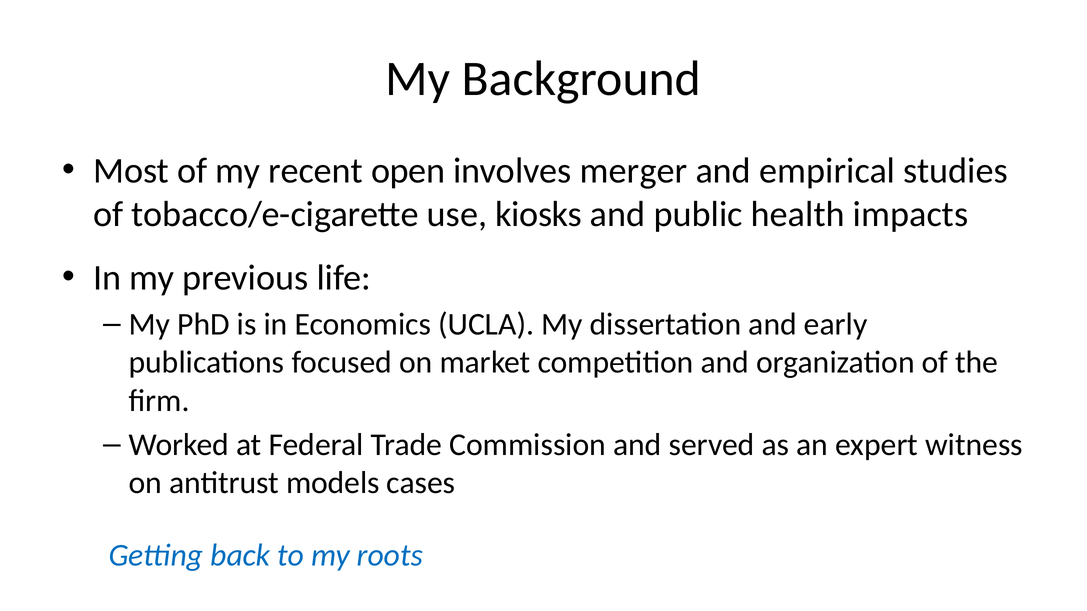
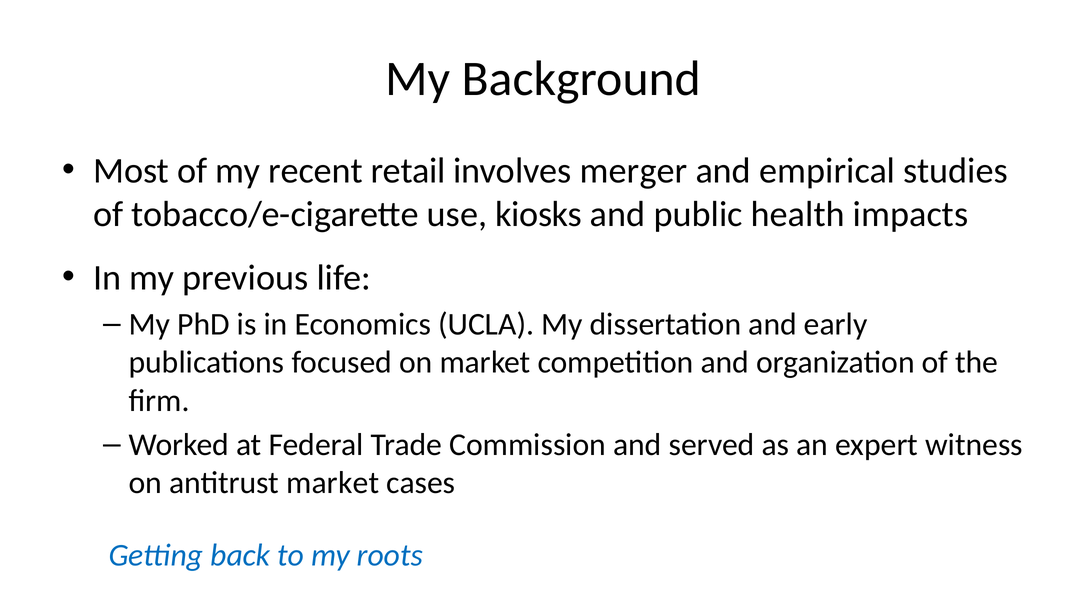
open: open -> retail (408, 171)
antitrust models: models -> market (333, 483)
